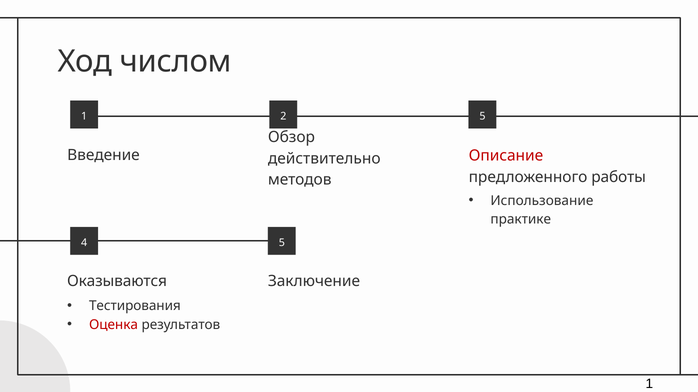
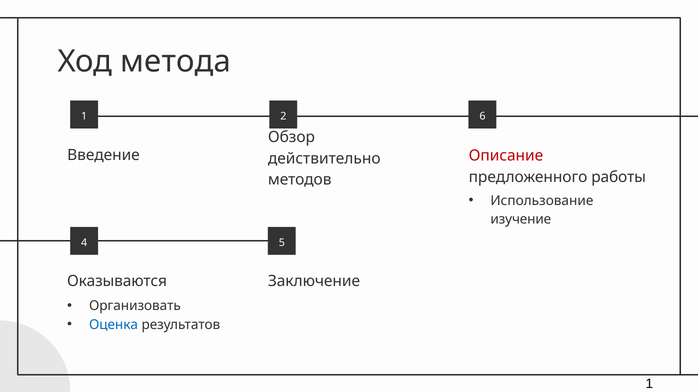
числом: числом -> метода (176, 62)
2 5: 5 -> 6 (482, 116)
практике: практике -> изучение (521, 220)
Тестирования: Тестирования -> Организовать (135, 306)
Оценка colour: red -> blue (113, 325)
